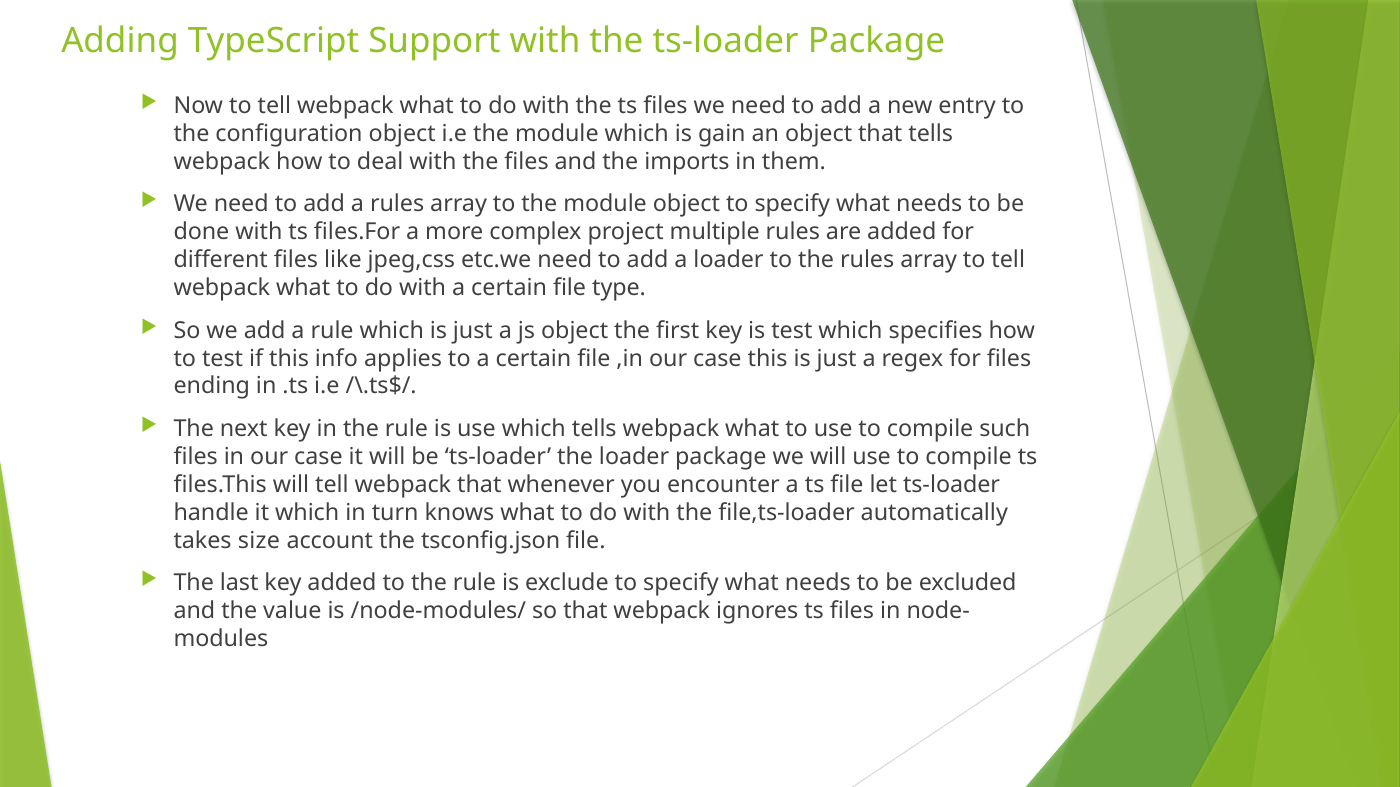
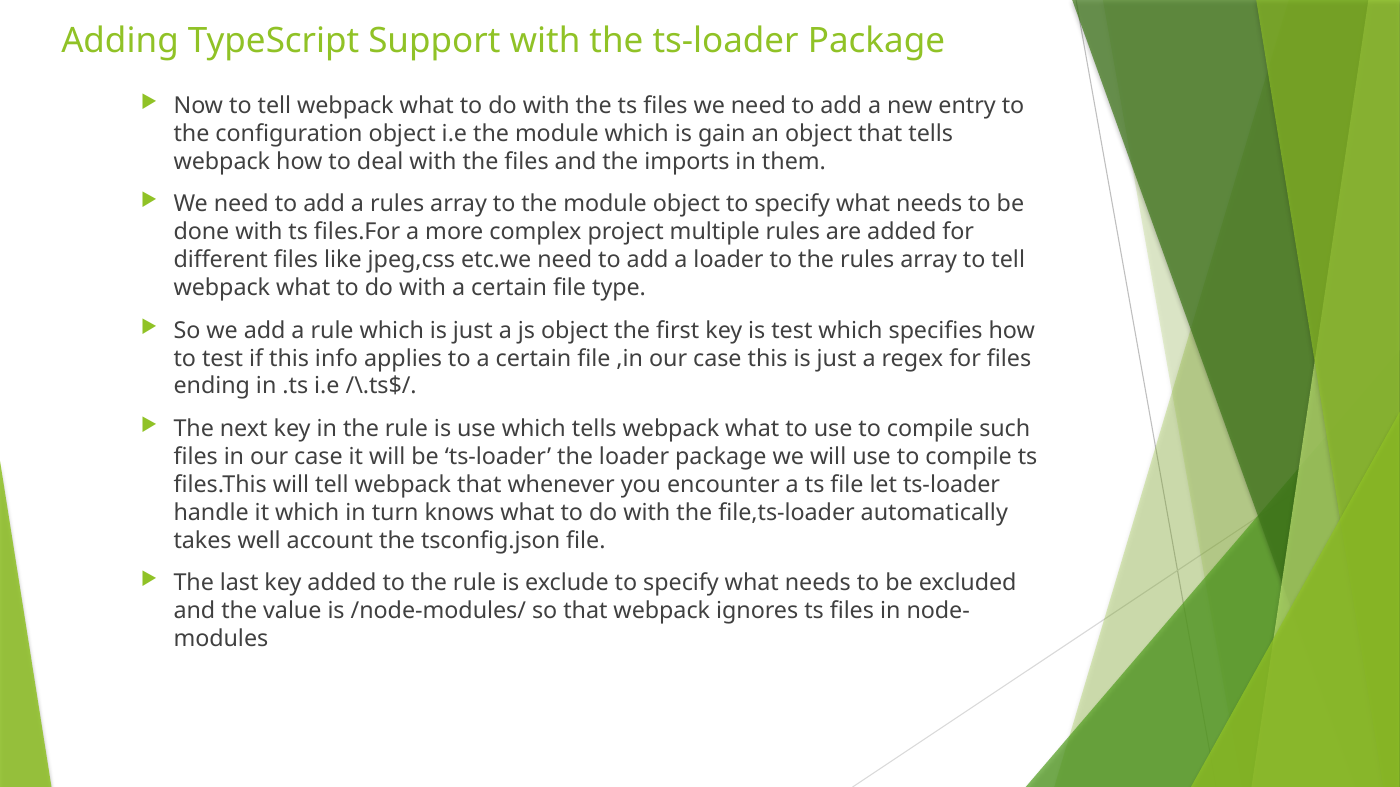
size: size -> well (259, 541)
